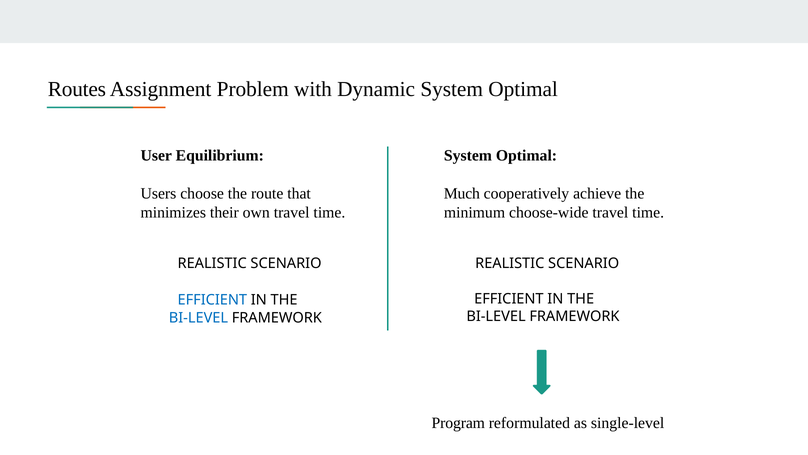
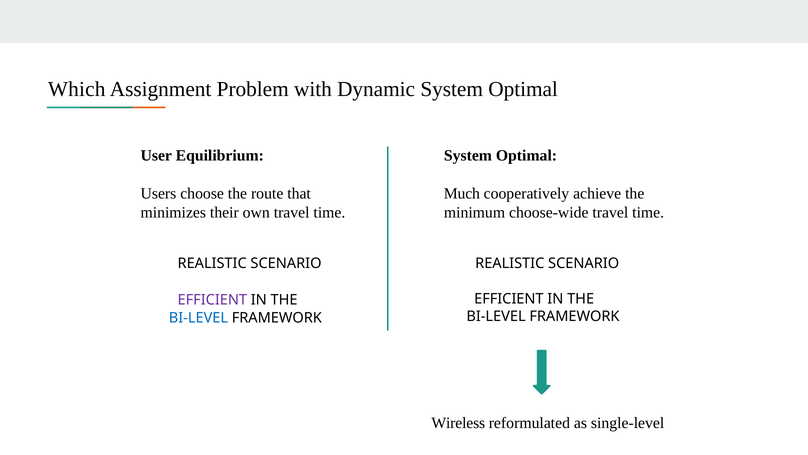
Routes: Routes -> Which (77, 89)
EFFICIENT colour: blue -> purple (212, 300)
Program: Program -> Wireless (458, 423)
